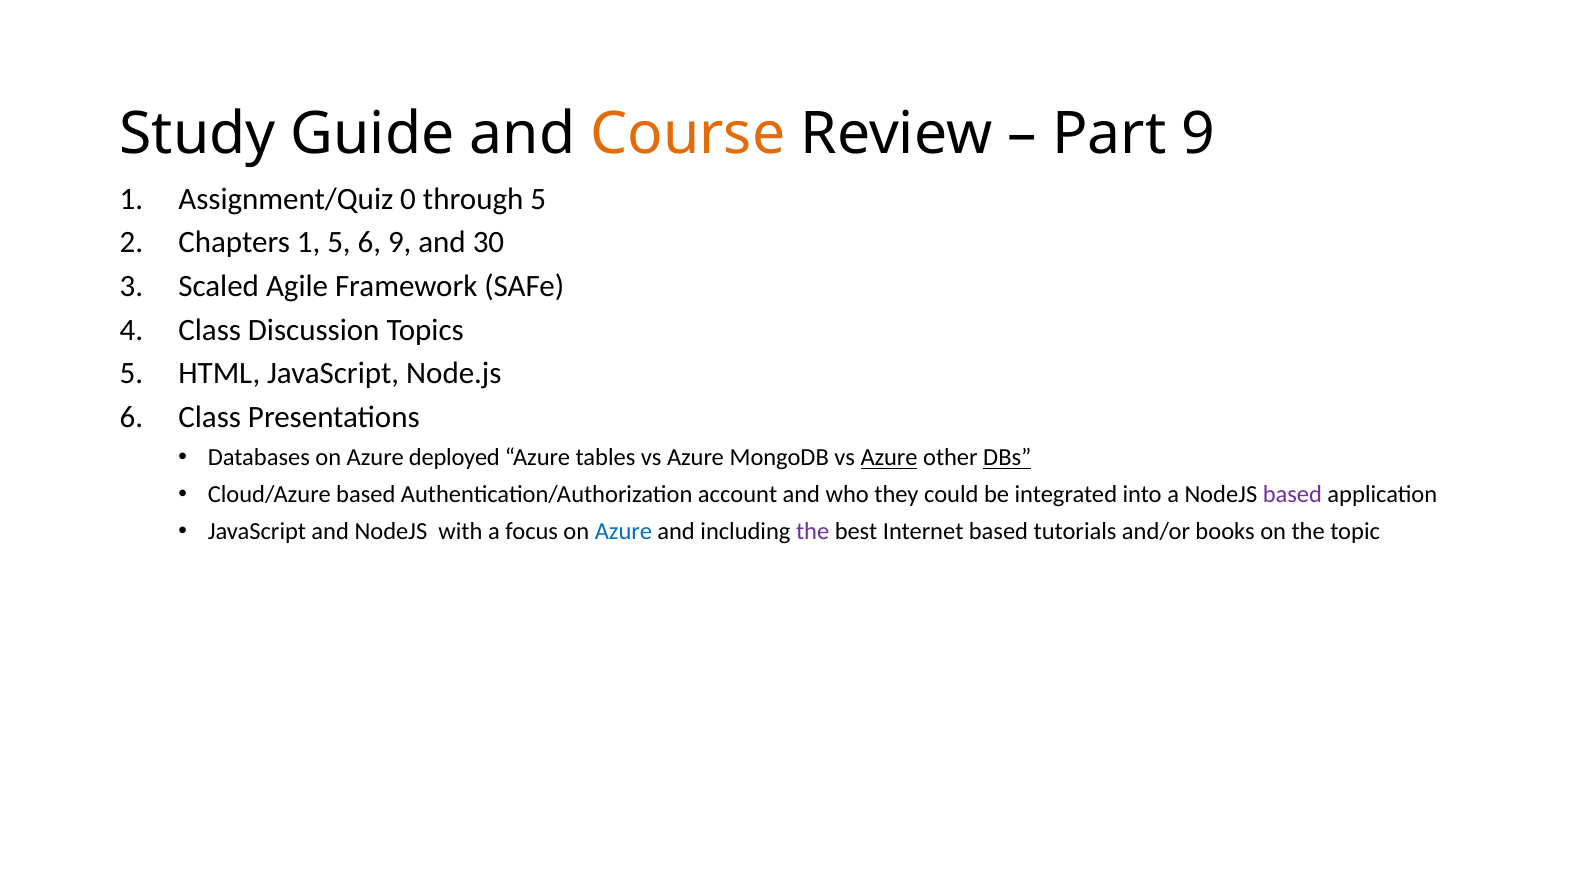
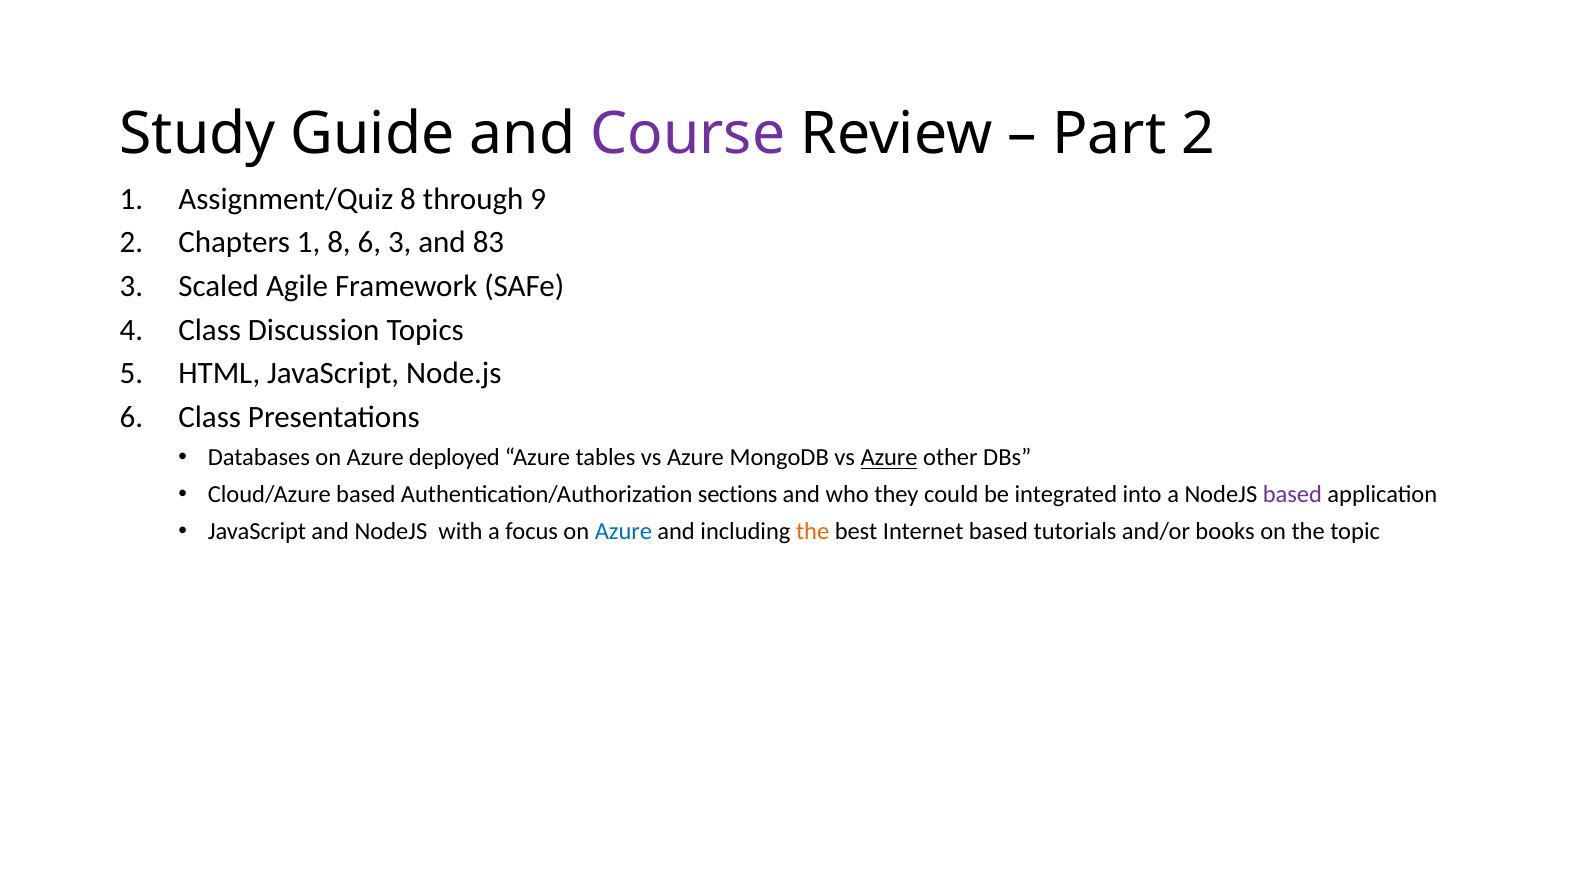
Course colour: orange -> purple (688, 134)
Part 9: 9 -> 2 (1199, 134)
Assignment/Quiz 0: 0 -> 8 (408, 199)
through 5: 5 -> 9 (538, 199)
1 5: 5 -> 8 (339, 243)
6 9: 9 -> 3 (400, 243)
30: 30 -> 83 (488, 243)
DBs underline: present -> none (1007, 458)
account: account -> sections (738, 495)
the colour: purple -> orange (813, 532)
